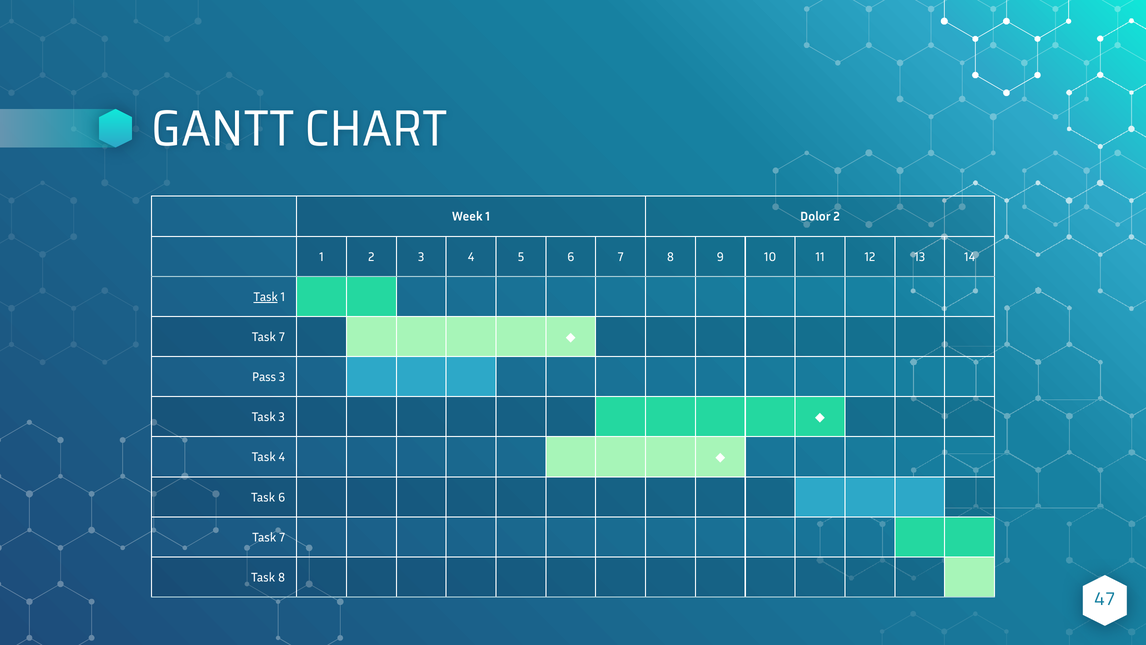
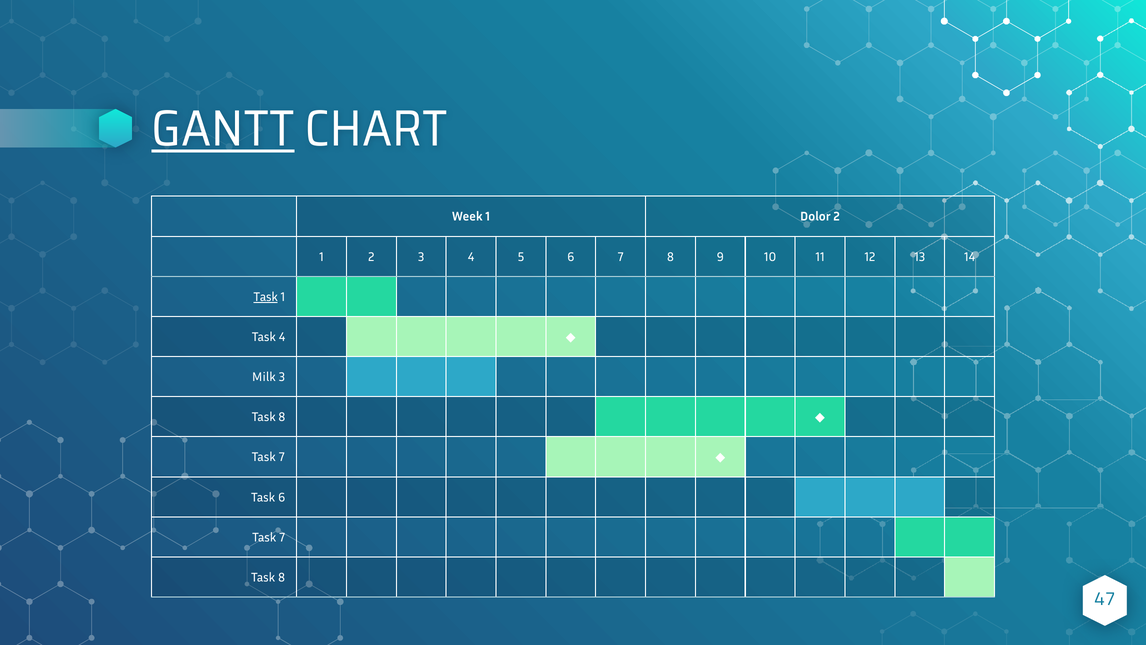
GANTT underline: none -> present (223, 129)
7: 7 -> 4 (282, 337)
Pass: Pass -> Milk (264, 377)
3: 3 -> 8 (282, 417)
4: 4 -> 7 (282, 457)
